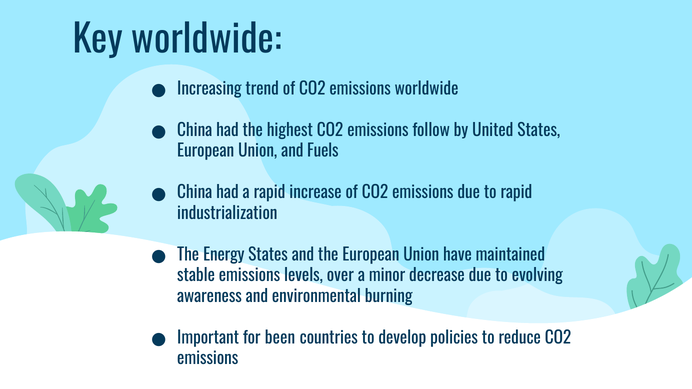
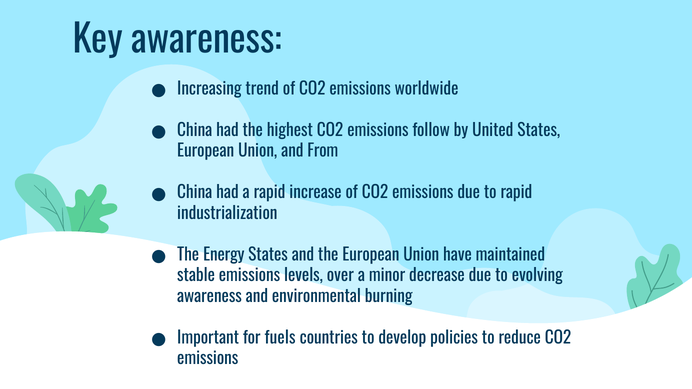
Key worldwide: worldwide -> awareness (207, 40)
Fuels: Fuels -> From (323, 151)
been: been -> fuels (280, 338)
